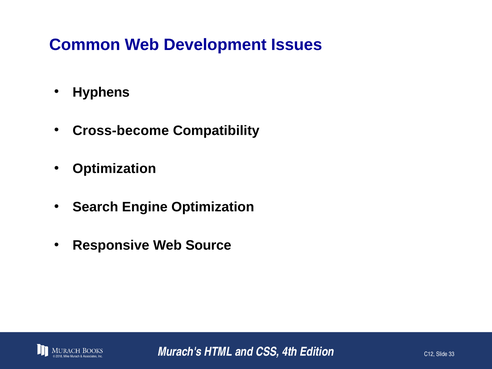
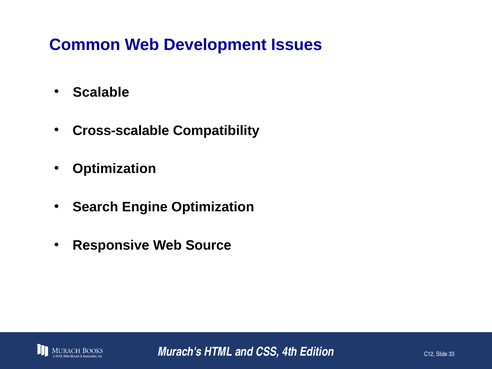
Hyphens: Hyphens -> Scalable (101, 92)
Cross-become: Cross-become -> Cross-scalable (121, 131)
